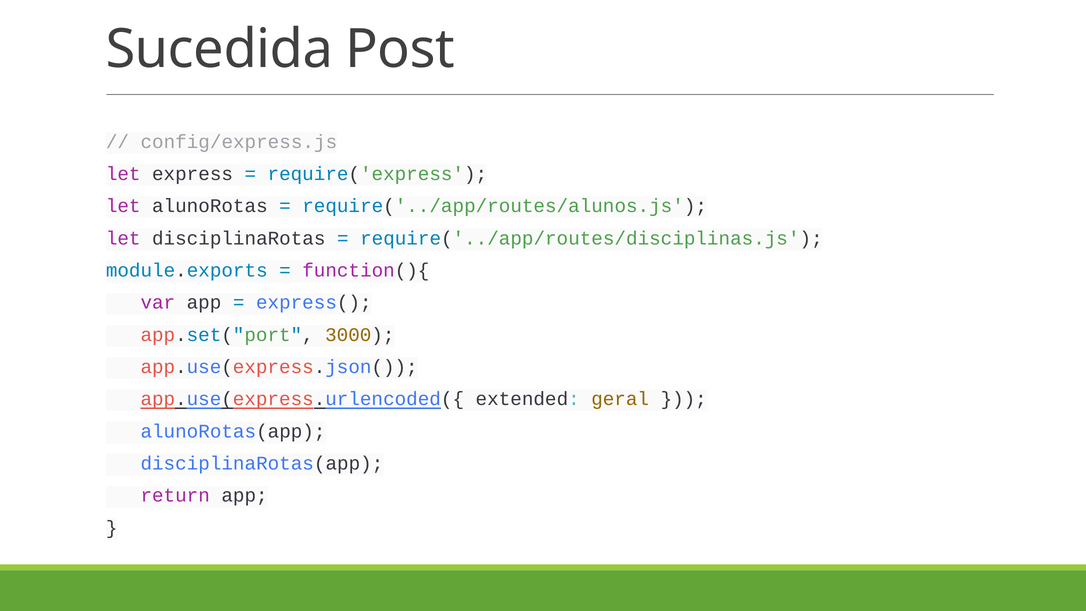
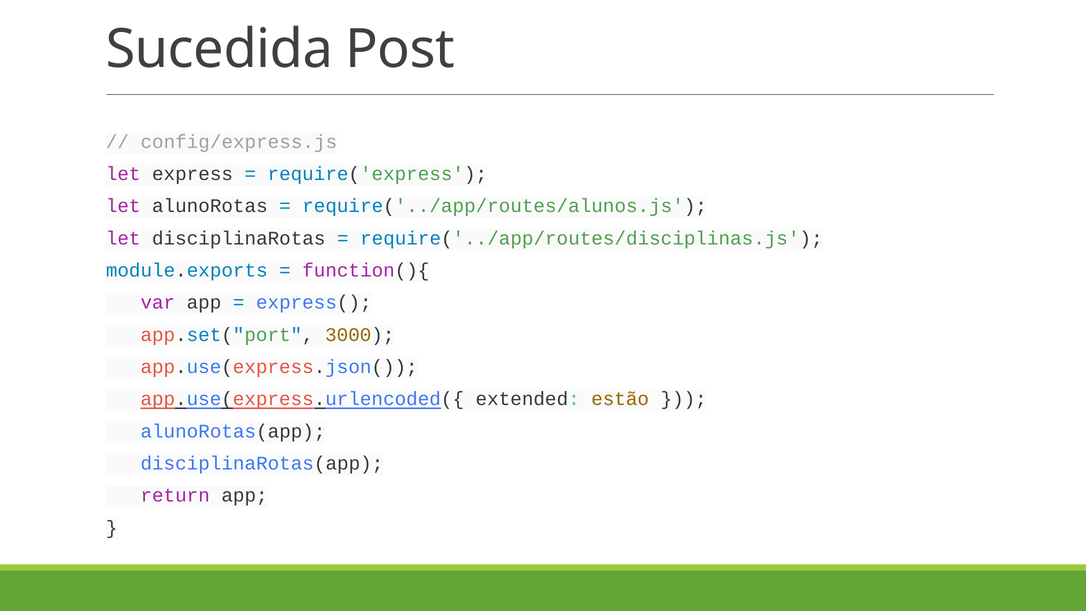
geral: geral -> estão (620, 399)
